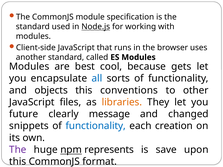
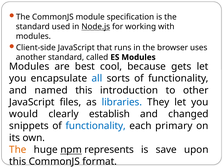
objects: objects -> named (51, 90)
conventions: conventions -> introduction (129, 90)
libraries colour: orange -> blue (122, 102)
future: future -> would (24, 114)
message: message -> establish (109, 114)
creation: creation -> primary (174, 126)
The colour: purple -> orange (18, 150)
